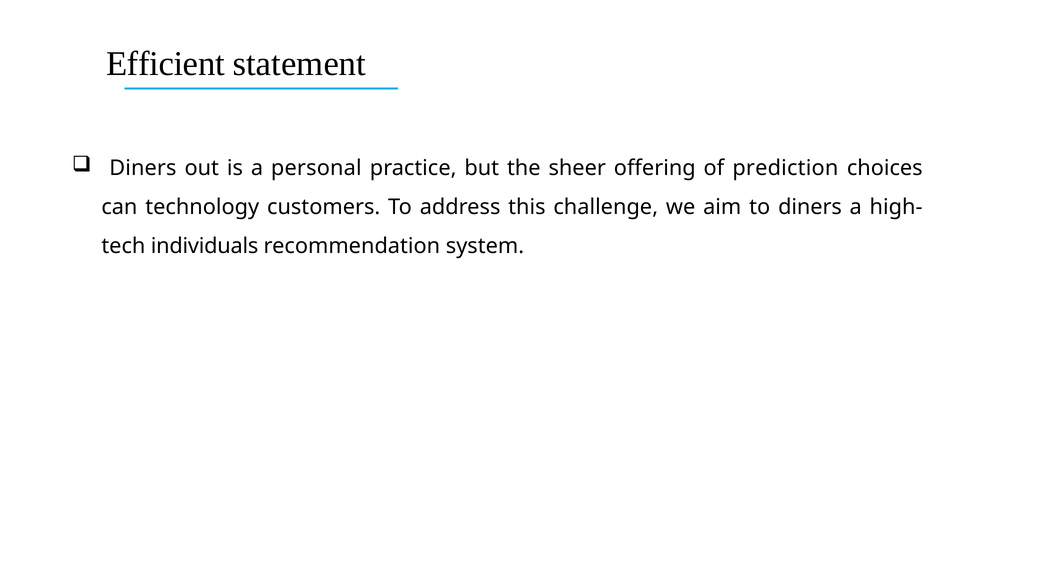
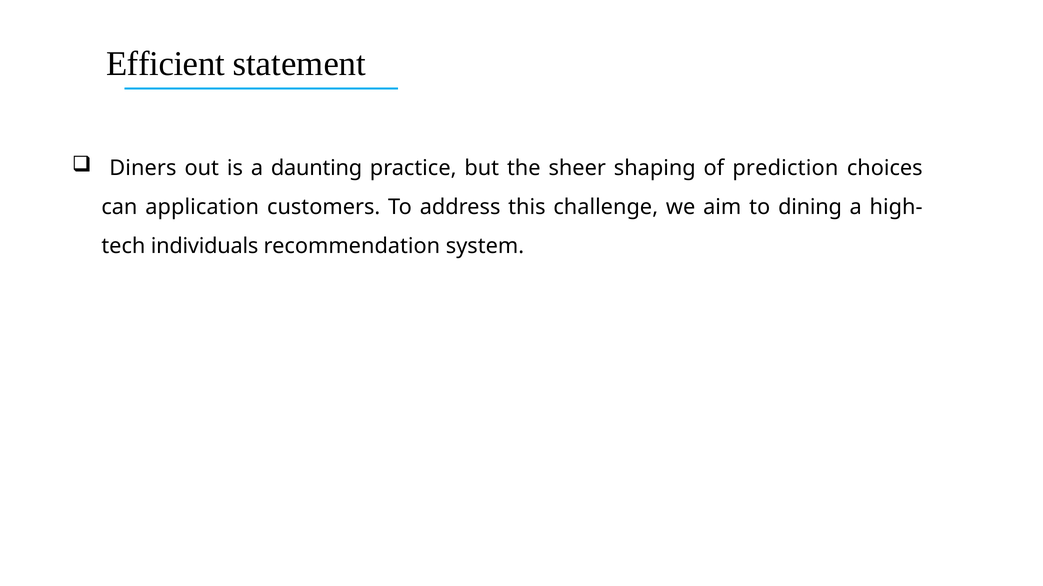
personal: personal -> daunting (317, 168)
offering: offering -> shaping (655, 168)
technology: technology -> application (202, 207)
to diners: diners -> dining (810, 207)
